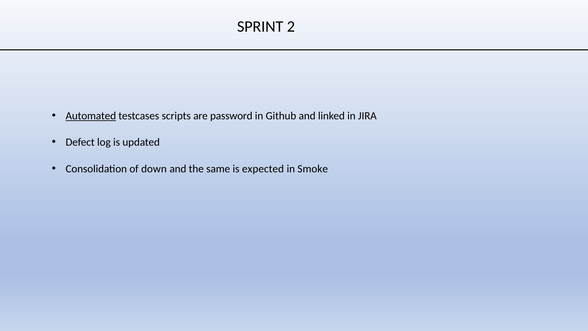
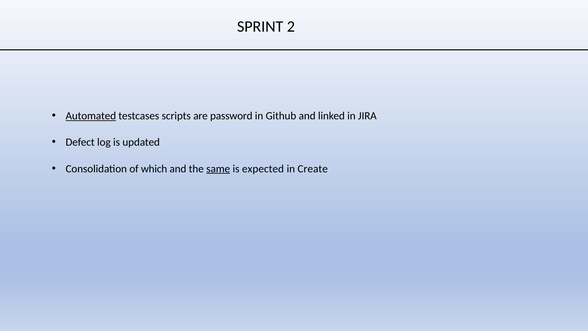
down: down -> which (154, 169)
same underline: none -> present (218, 169)
Smoke: Smoke -> Create (313, 169)
